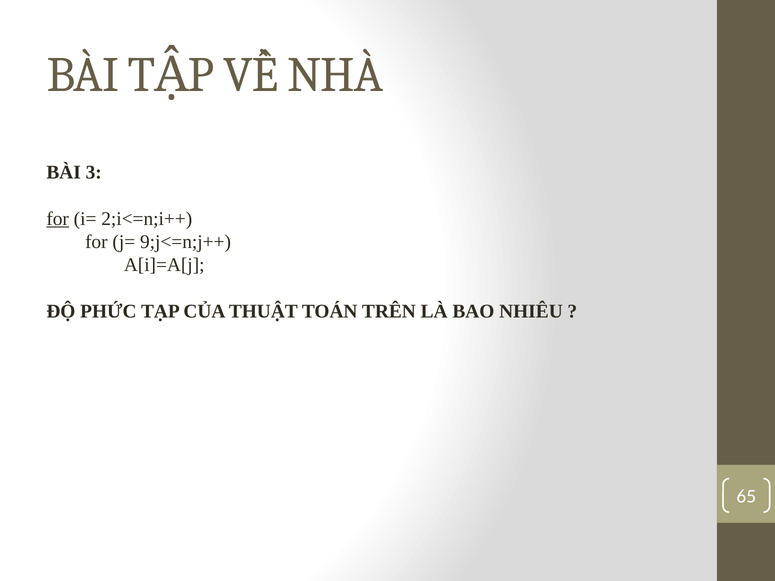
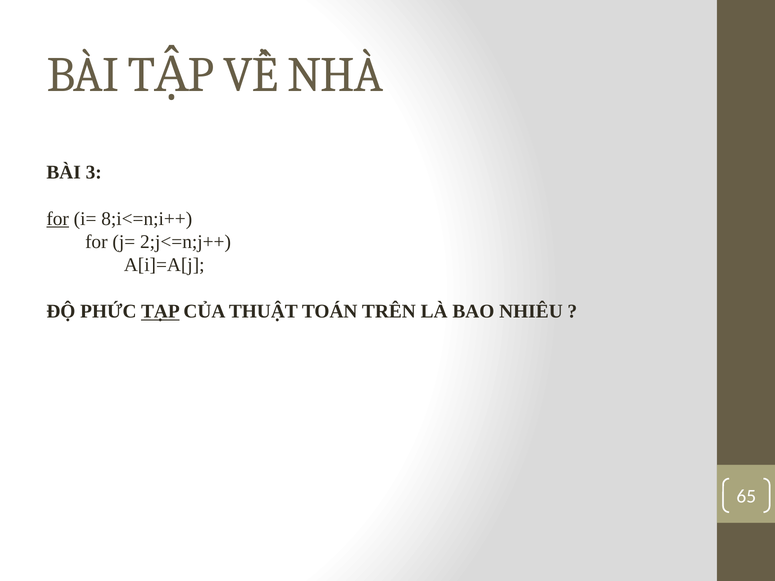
2;i<=n;i++: 2;i<=n;i++ -> 8;i<=n;i++ (147, 219)
9;j<=n;j++: 9;j<=n;j++ -> 2;j<=n;j++ (186, 242)
TẠP underline: none -> present (160, 312)
